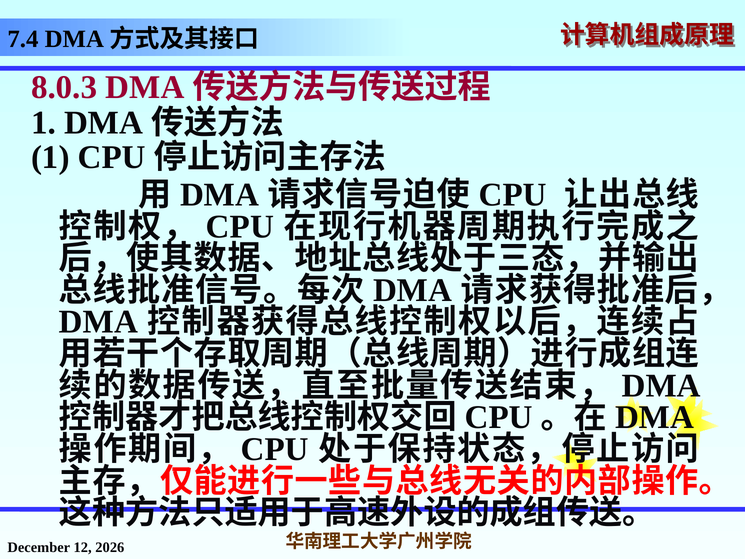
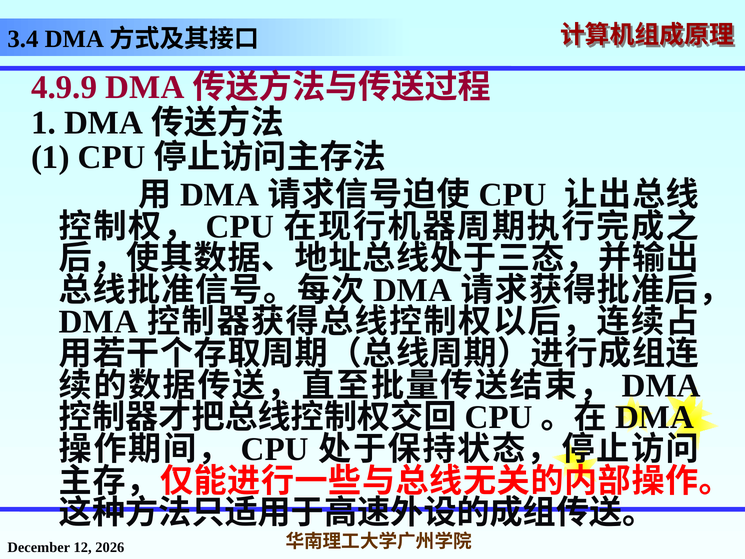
7.4: 7.4 -> 3.4 (23, 39)
8.0.3: 8.0.3 -> 4.9.9 (64, 87)
